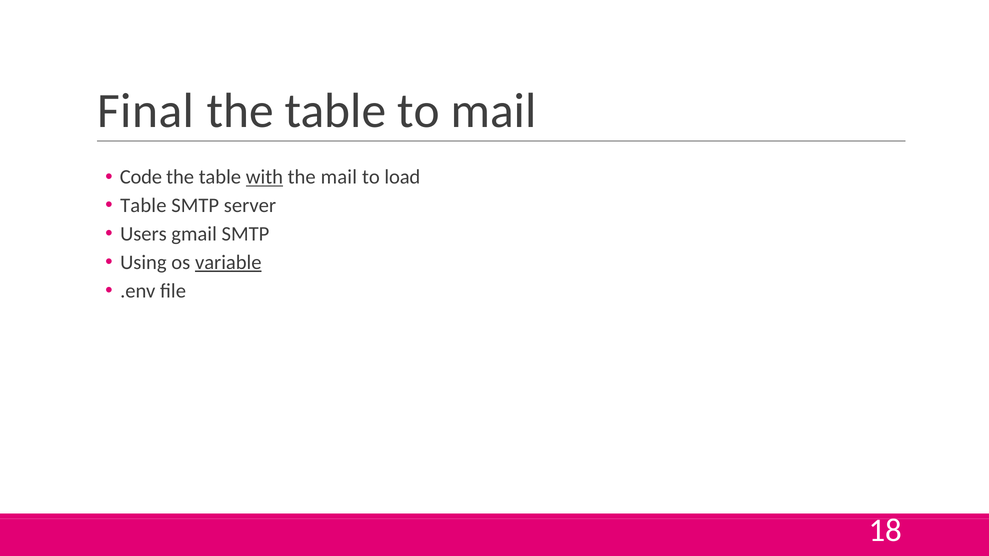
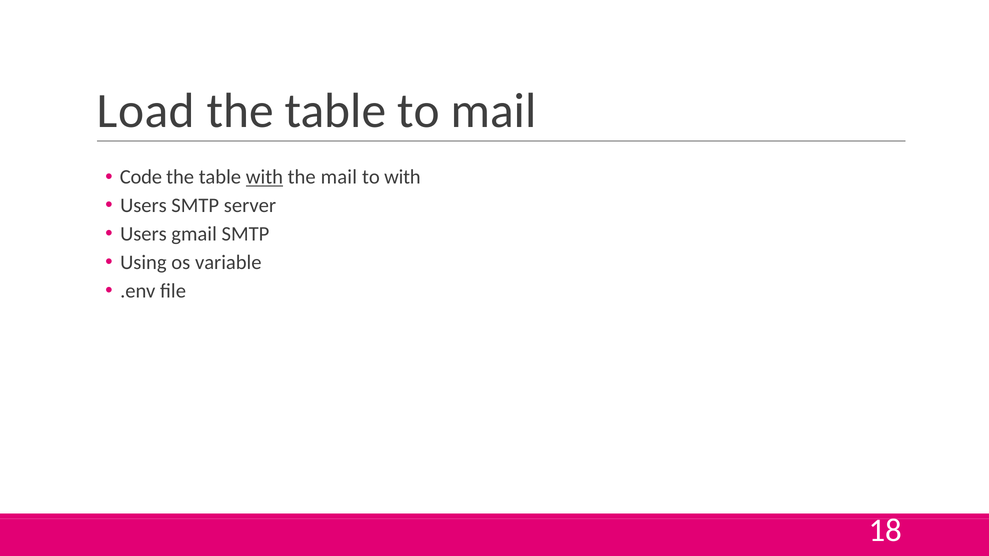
Final: Final -> Load (146, 111)
to load: load -> with (402, 177)
Table: Table -> Users (143, 206)
variable underline: present -> none (228, 263)
